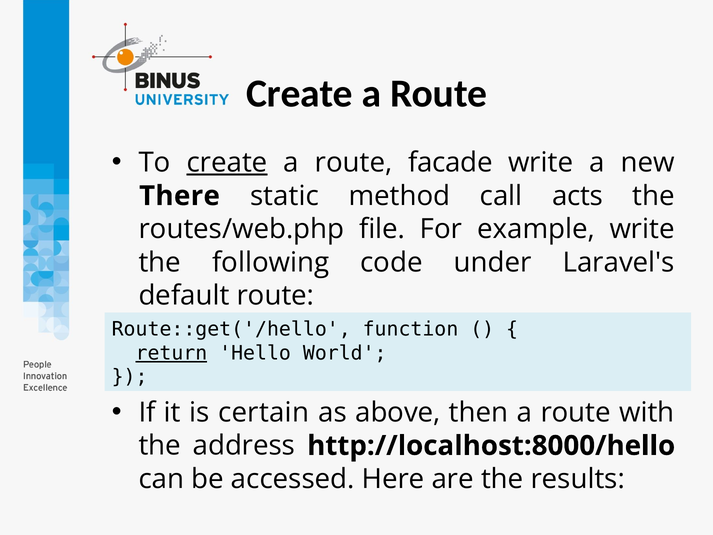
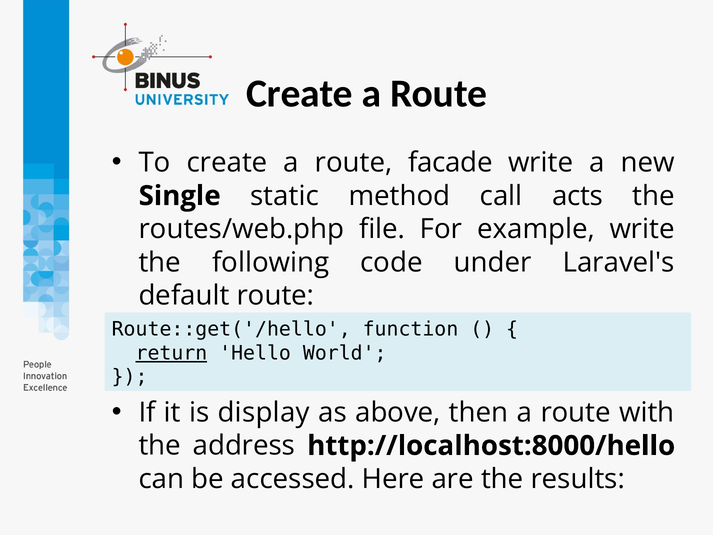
create underline: present -> none (227, 163)
There: There -> Single (180, 196)
certain: certain -> display (264, 412)
